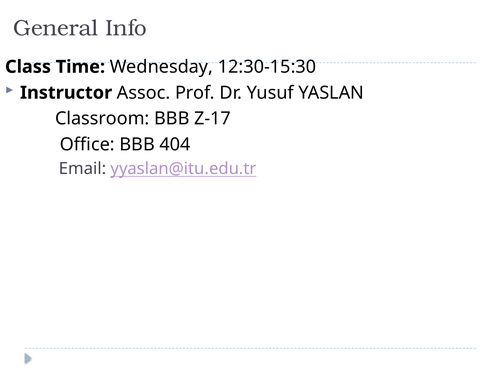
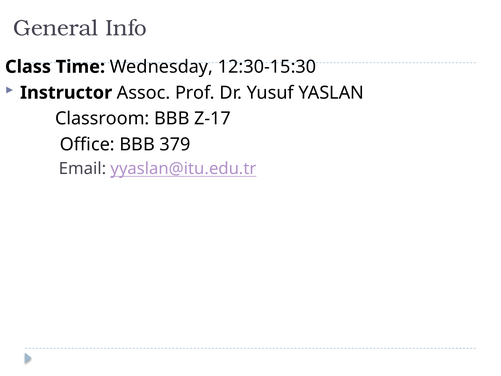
404: 404 -> 379 (175, 144)
